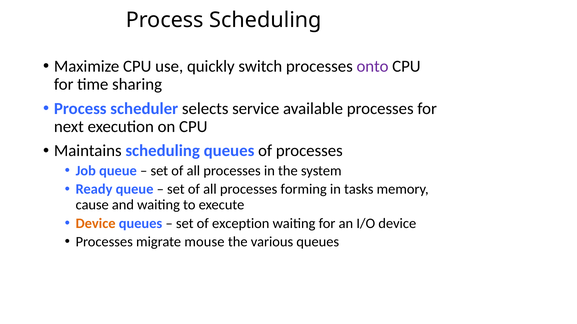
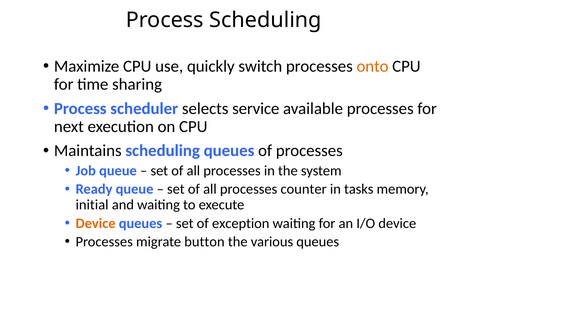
onto colour: purple -> orange (373, 66)
forming: forming -> counter (304, 189)
cause: cause -> initial (92, 205)
mouse: mouse -> button (204, 242)
